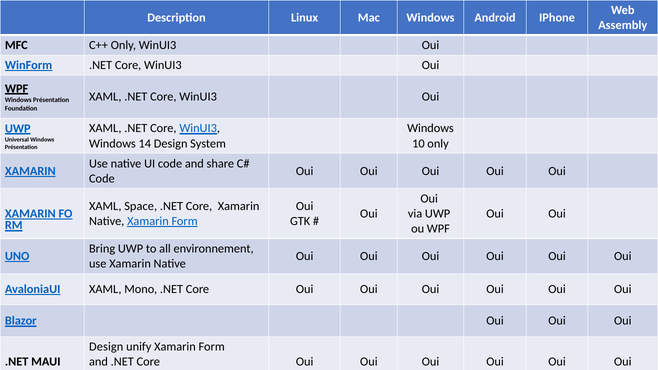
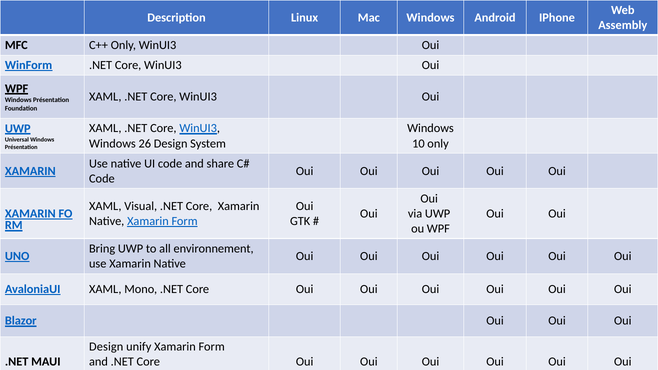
14: 14 -> 26 (145, 144)
Space: Space -> Visual (141, 206)
